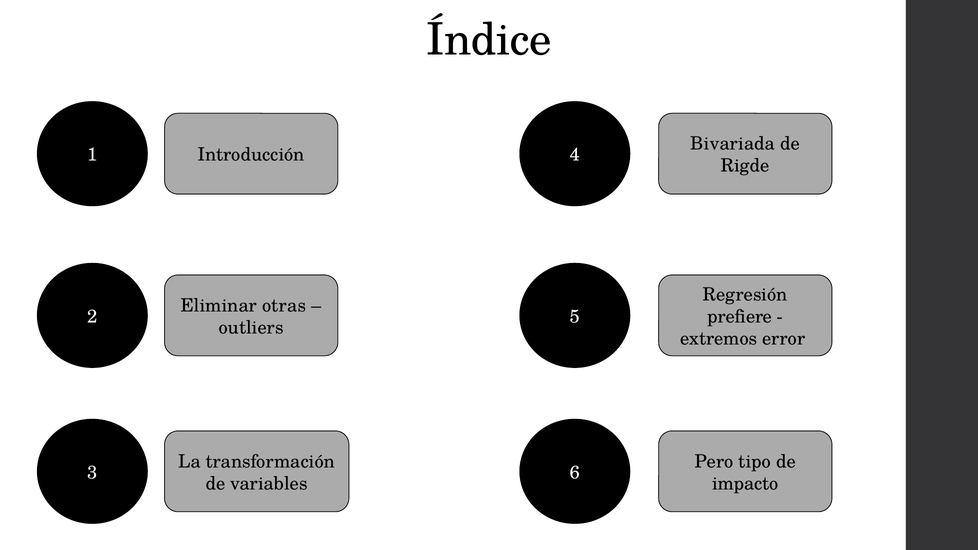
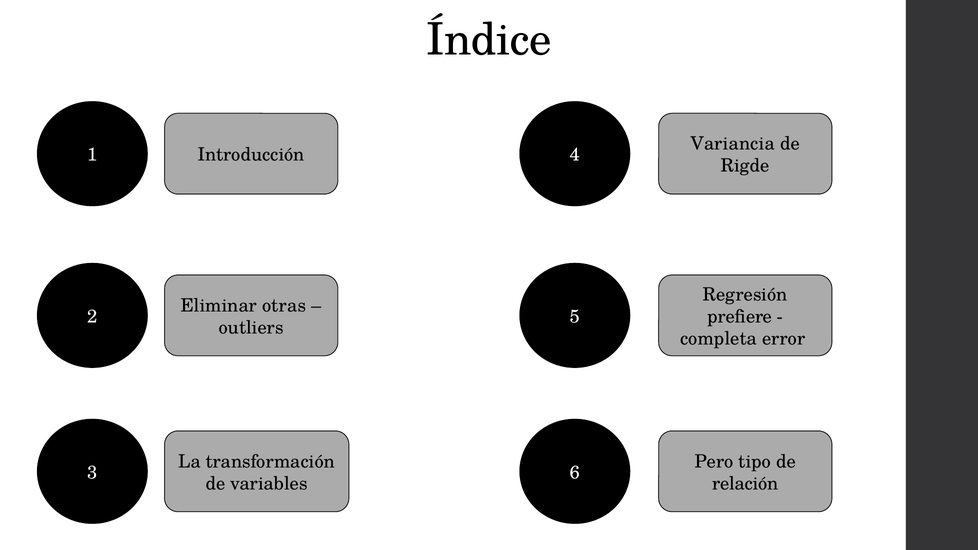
Bivariada: Bivariada -> Variancia (733, 144)
extremos: extremos -> completa (719, 339)
impacto: impacto -> relación (745, 484)
